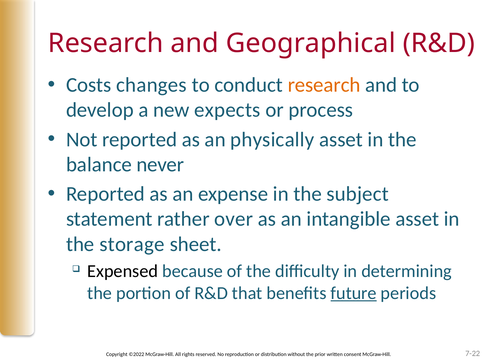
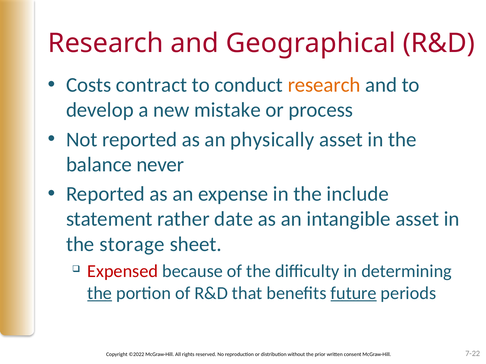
changes: changes -> contract (152, 85)
expects: expects -> mistake (227, 110)
subject: subject -> include (358, 194)
over: over -> date (234, 219)
Expensed colour: black -> red (123, 272)
the underline: none -> present (100, 293)
